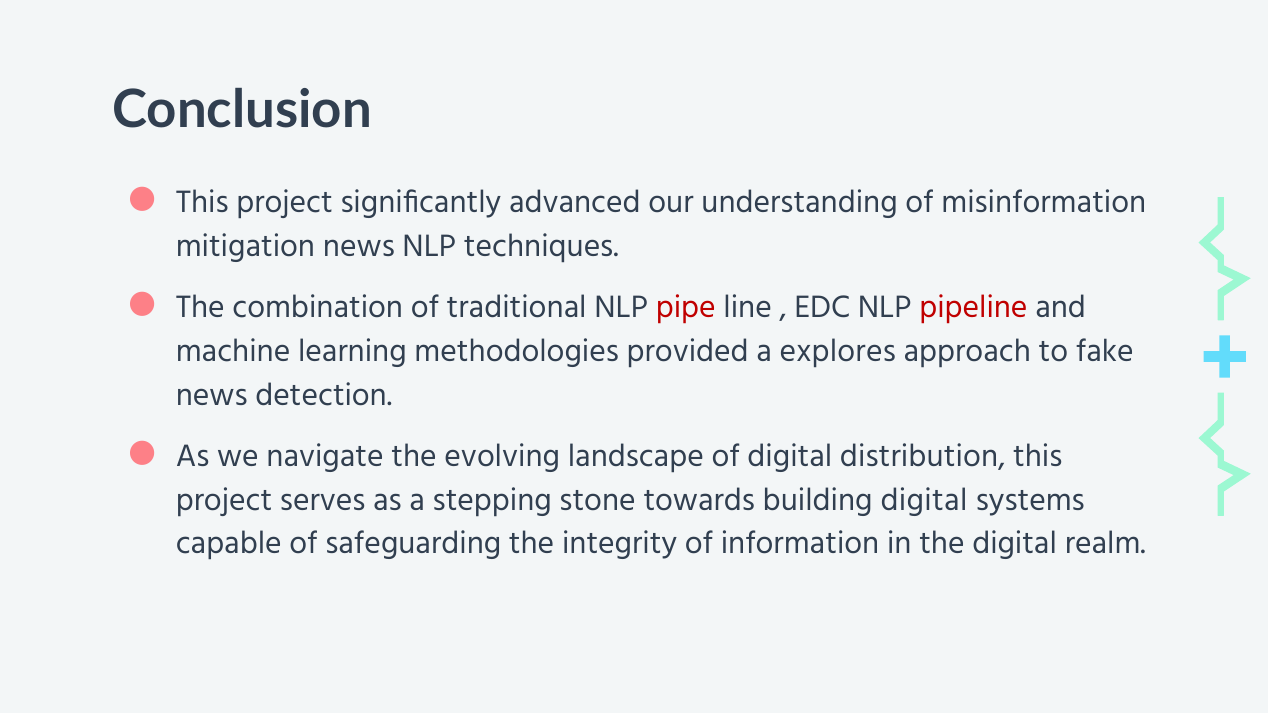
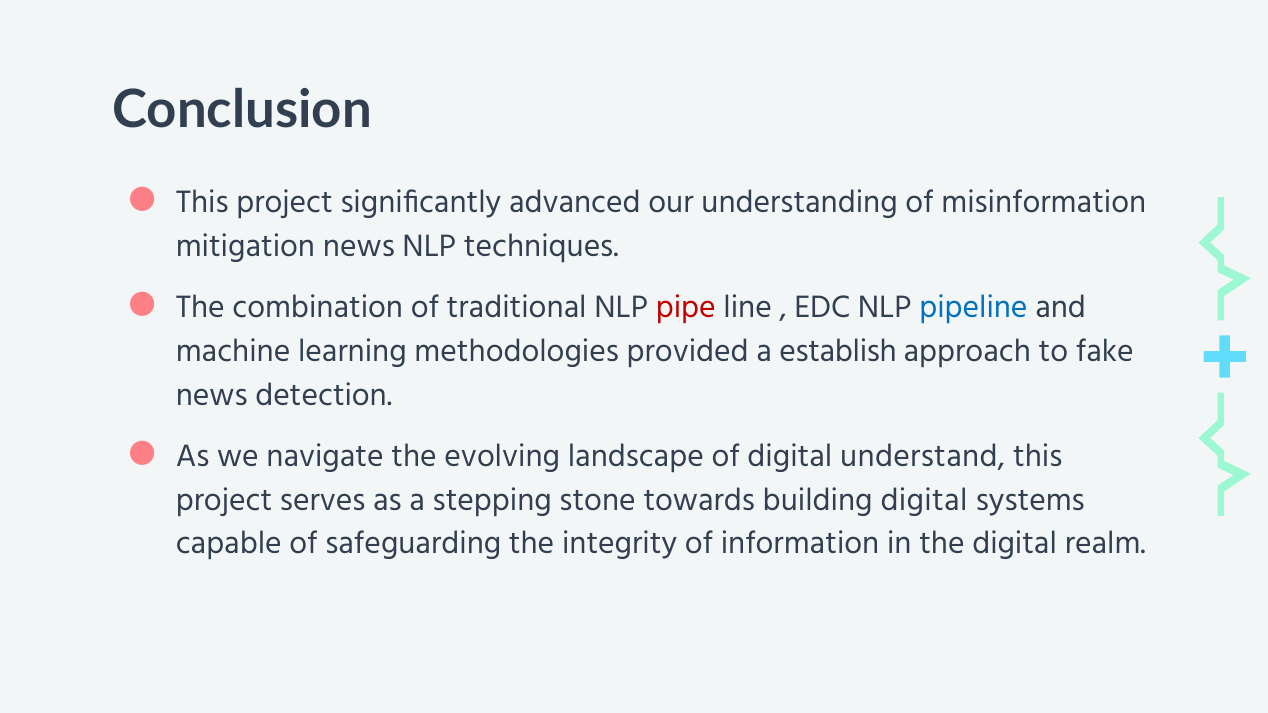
pipeline colour: red -> blue (973, 307)
explores: explores -> establish (838, 351)
distribution: distribution -> understand (923, 456)
